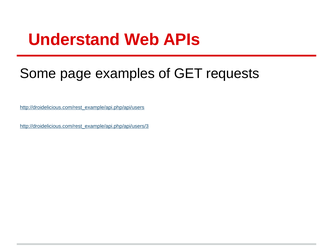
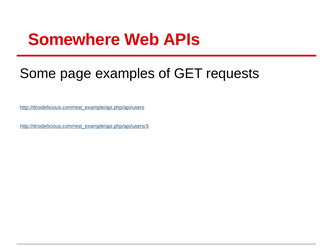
Understand: Understand -> Somewhere (74, 39)
